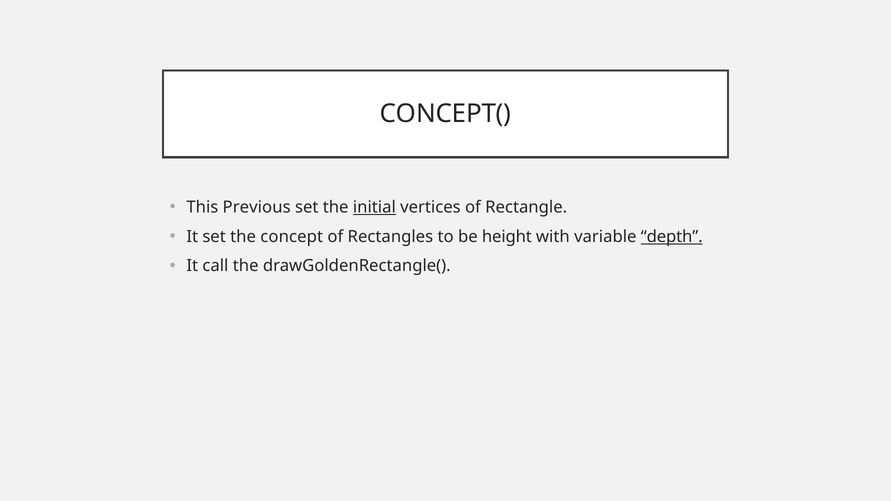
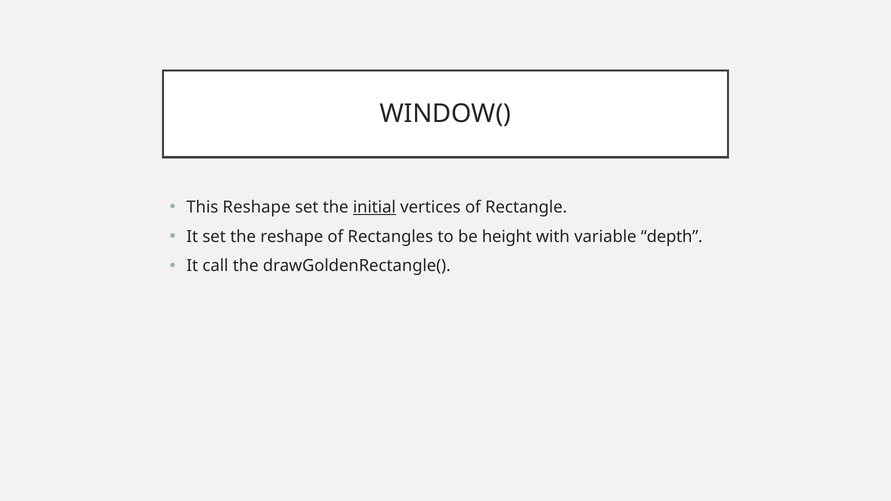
CONCEPT(: CONCEPT( -> WINDOW( (445, 114)
This Previous: Previous -> Reshape (257, 207)
the concept: concept -> reshape (292, 237)
depth underline: present -> none (672, 237)
